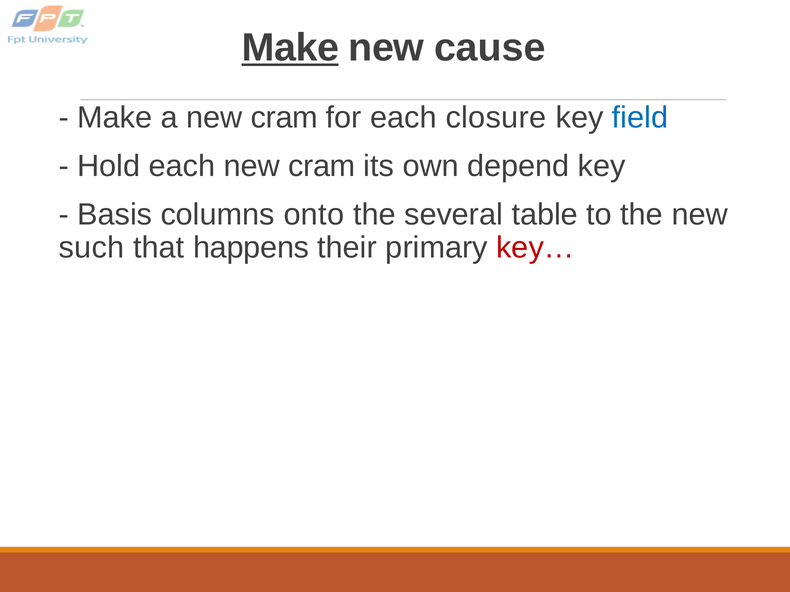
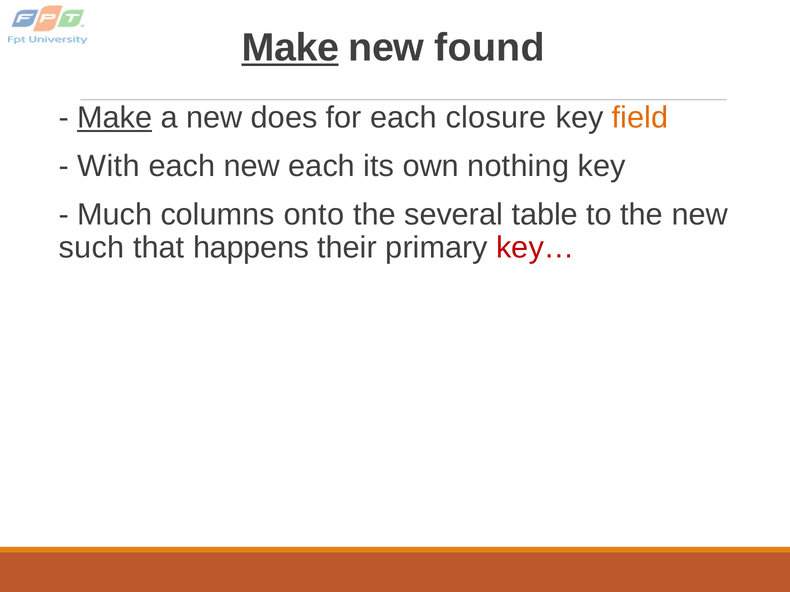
cause: cause -> found (490, 48)
Make underline: none -> present (115, 118)
a new cram: cram -> does (284, 118)
field colour: blue -> orange (640, 118)
Hold: Hold -> With (109, 166)
each new cram: cram -> each (322, 166)
depend: depend -> nothing (518, 166)
Basis: Basis -> Much (115, 215)
